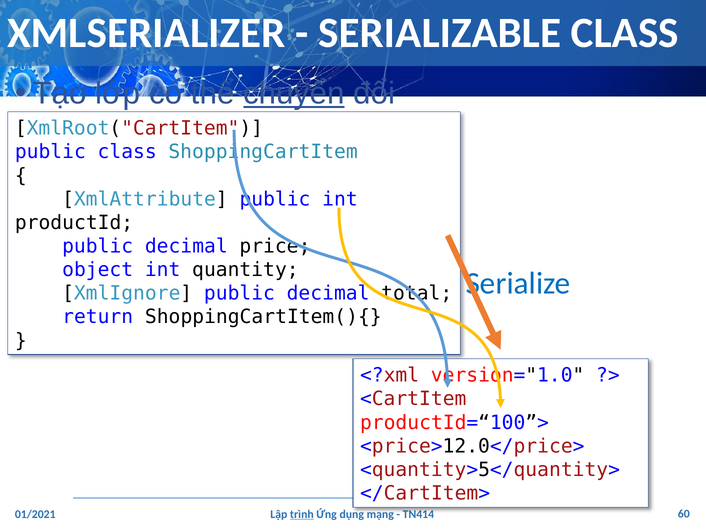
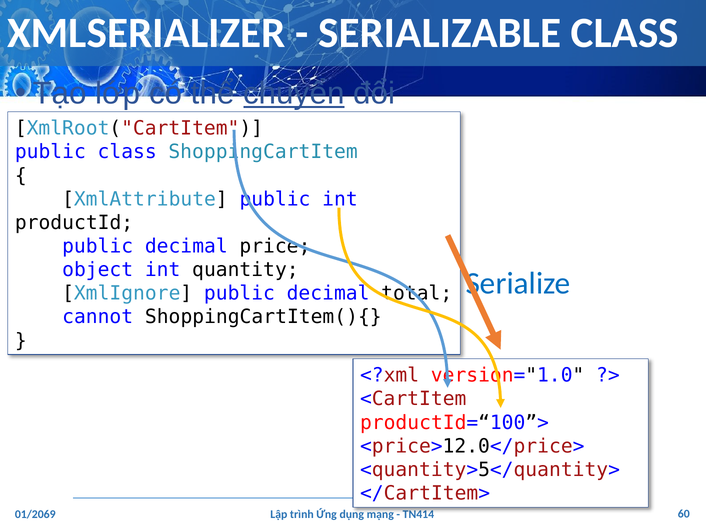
return: return -> cannot (98, 317)
01/2021: 01/2021 -> 01/2069 (35, 514)
trình underline: present -> none (302, 514)
